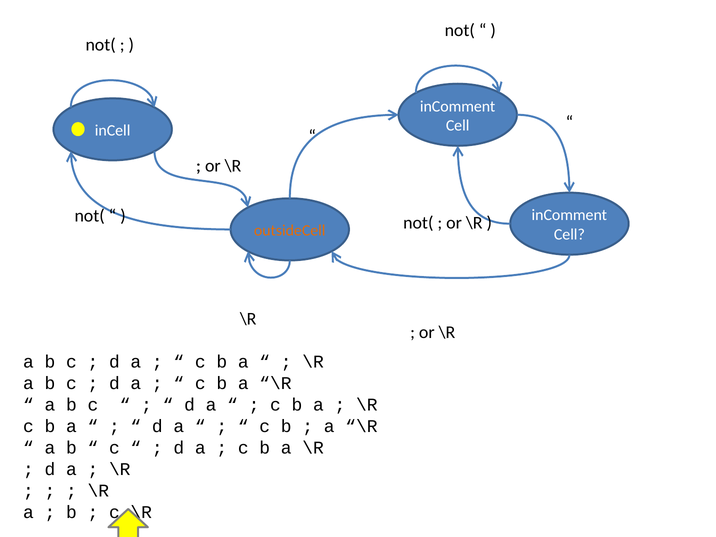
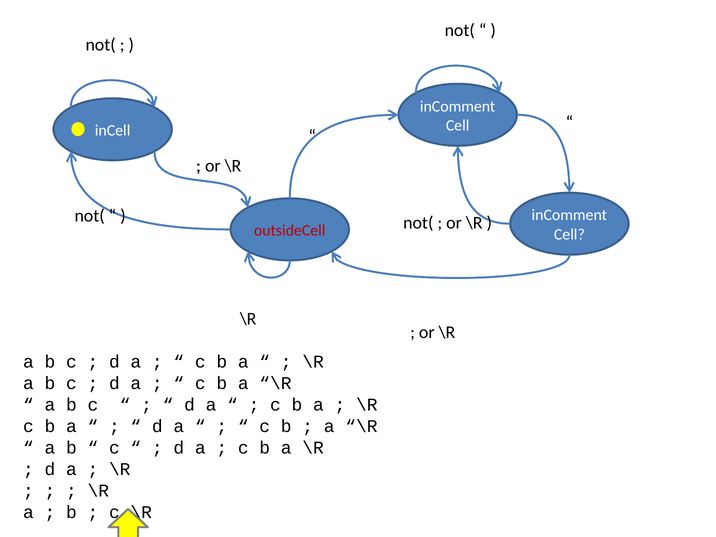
outsideCell colour: orange -> red (290, 230)
